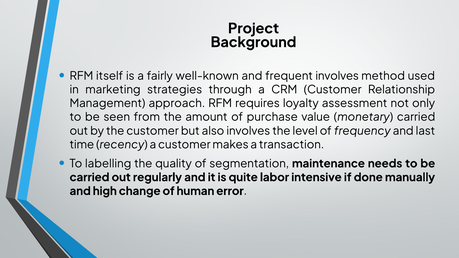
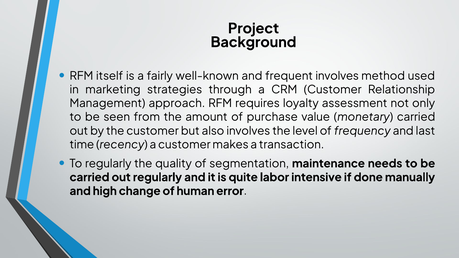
To labelling: labelling -> regularly (108, 164)
